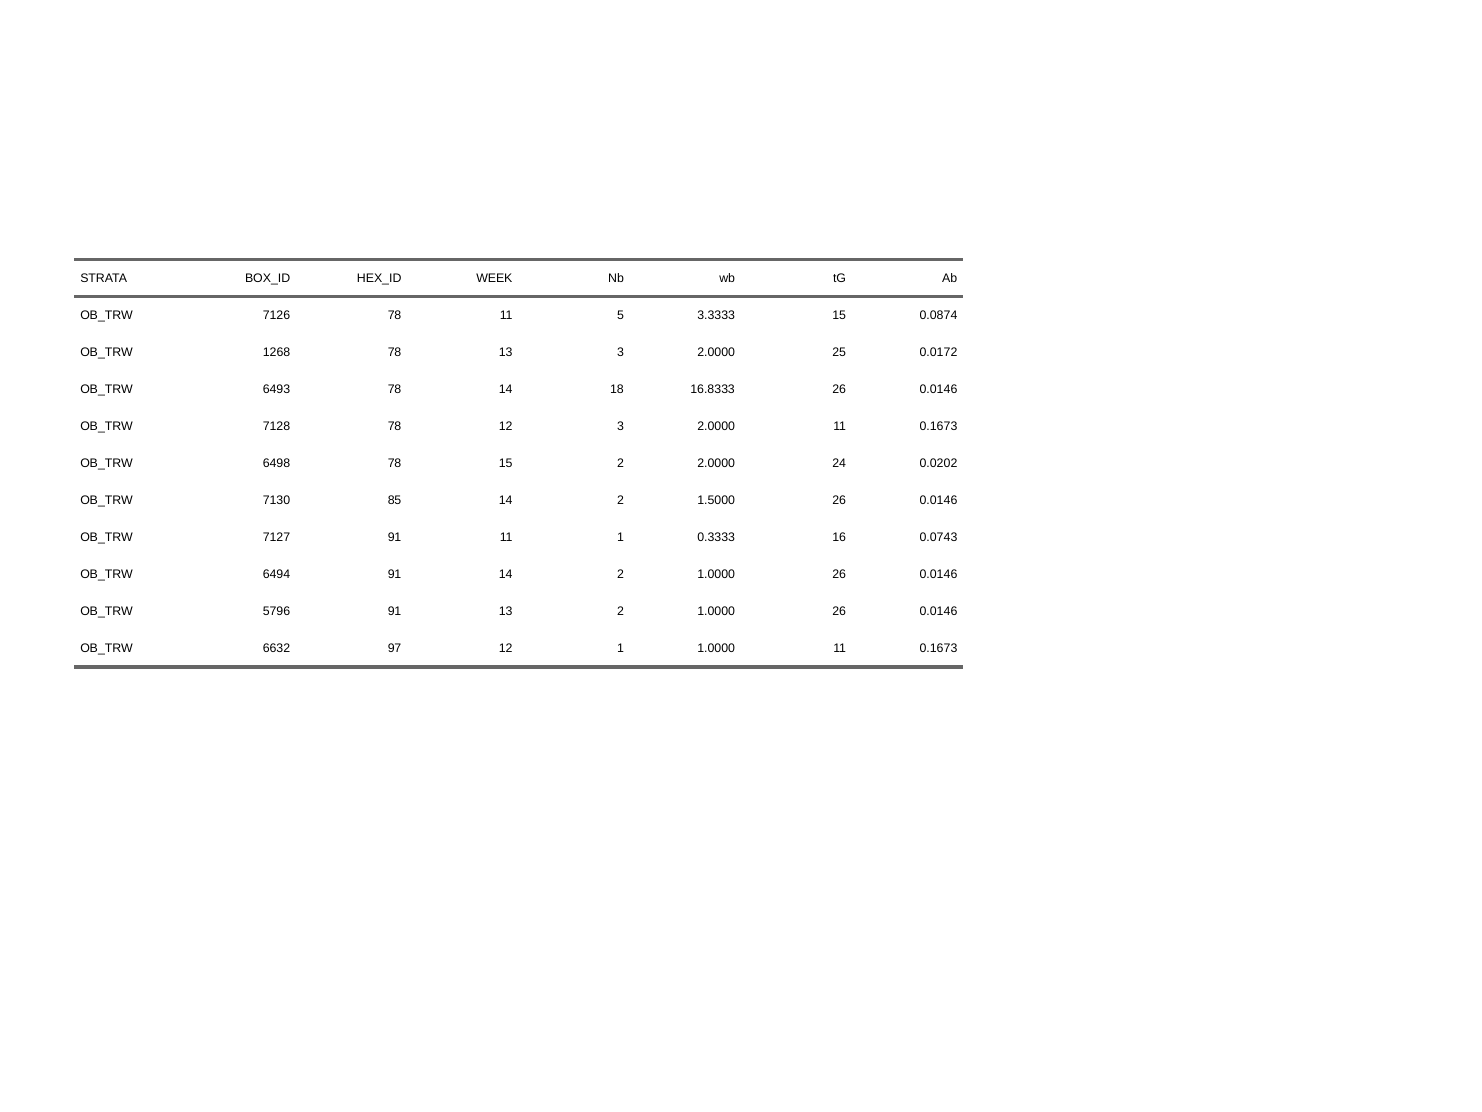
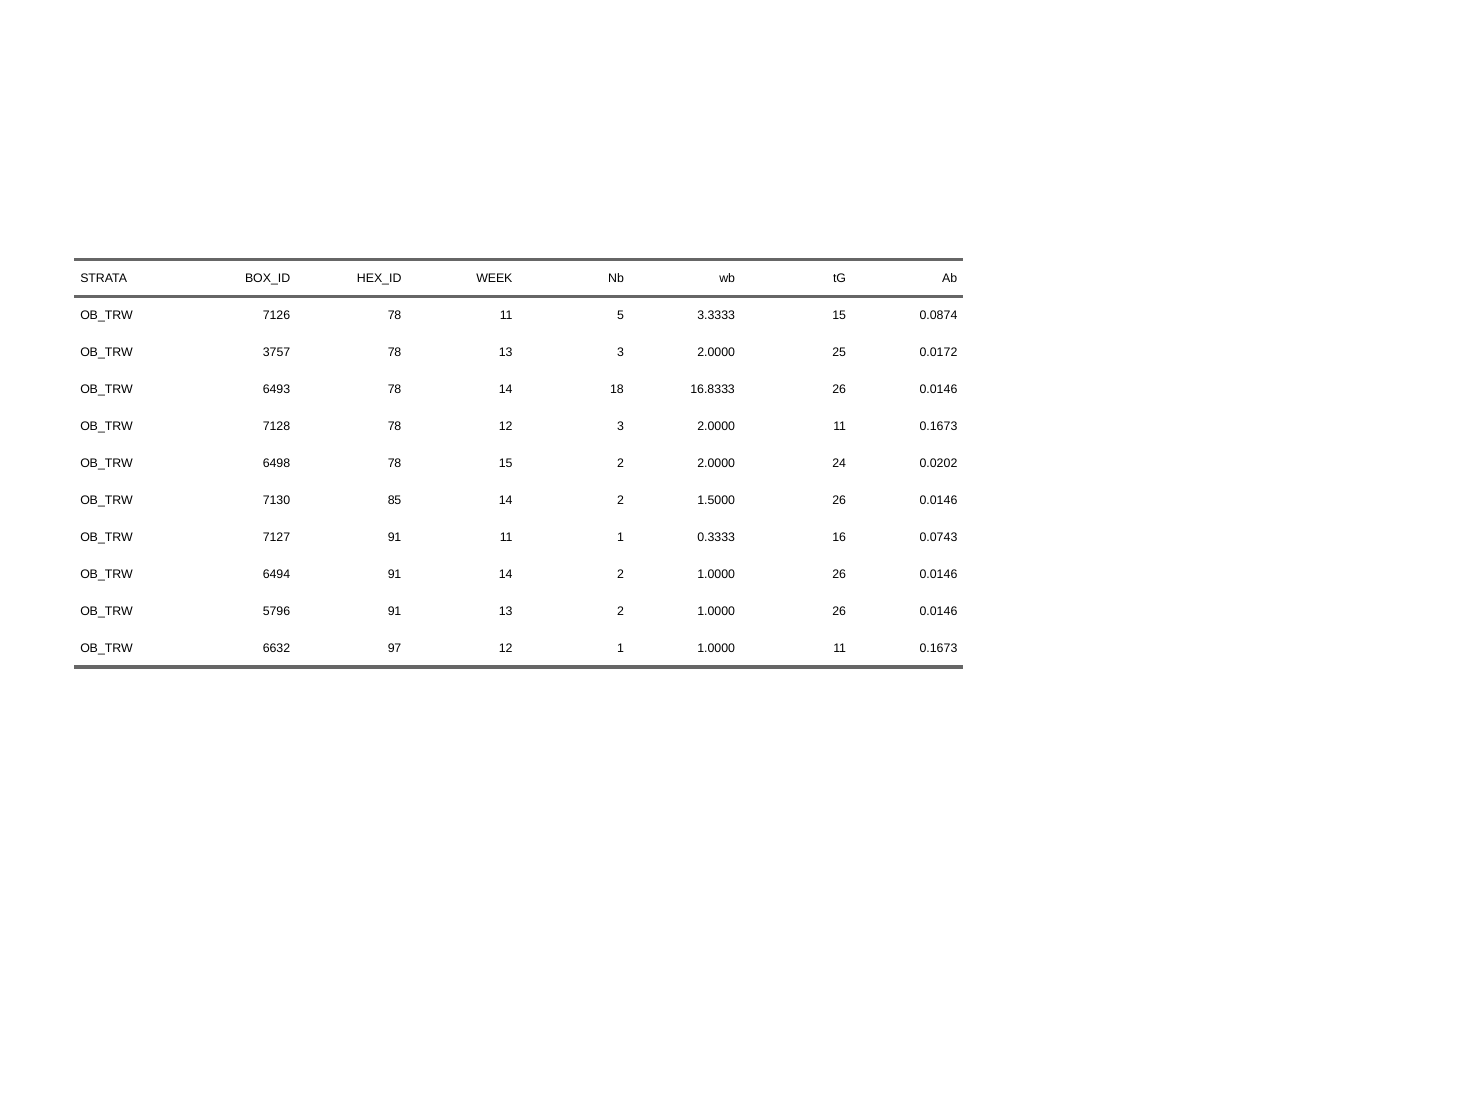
1268: 1268 -> 3757 (277, 352)
